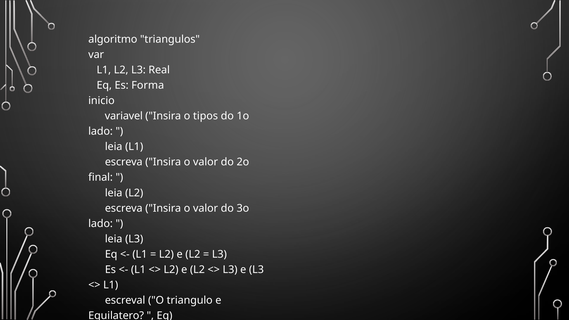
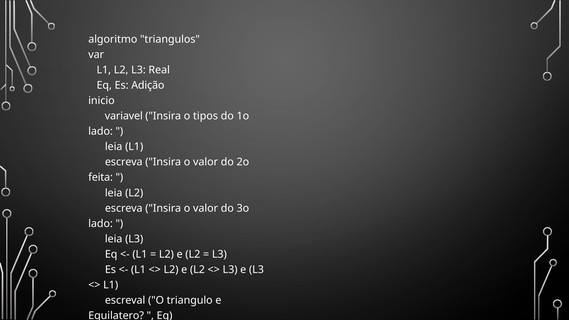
Forma: Forma -> Adição (148, 85)
final: final -> feita (101, 177)
